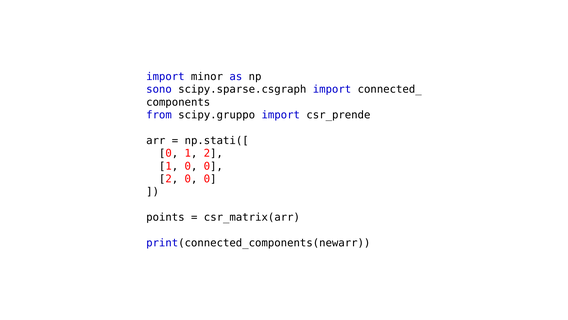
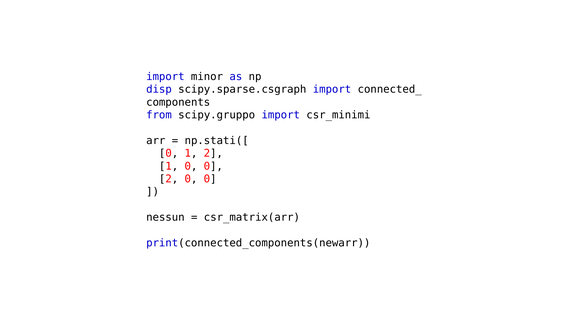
sono: sono -> disp (159, 89)
csr_prende: csr_prende -> csr_minimi (338, 115)
points: points -> nessun (165, 217)
